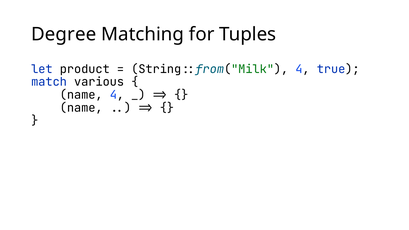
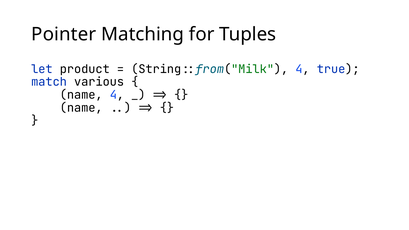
Degree: Degree -> Pointer (64, 34)
